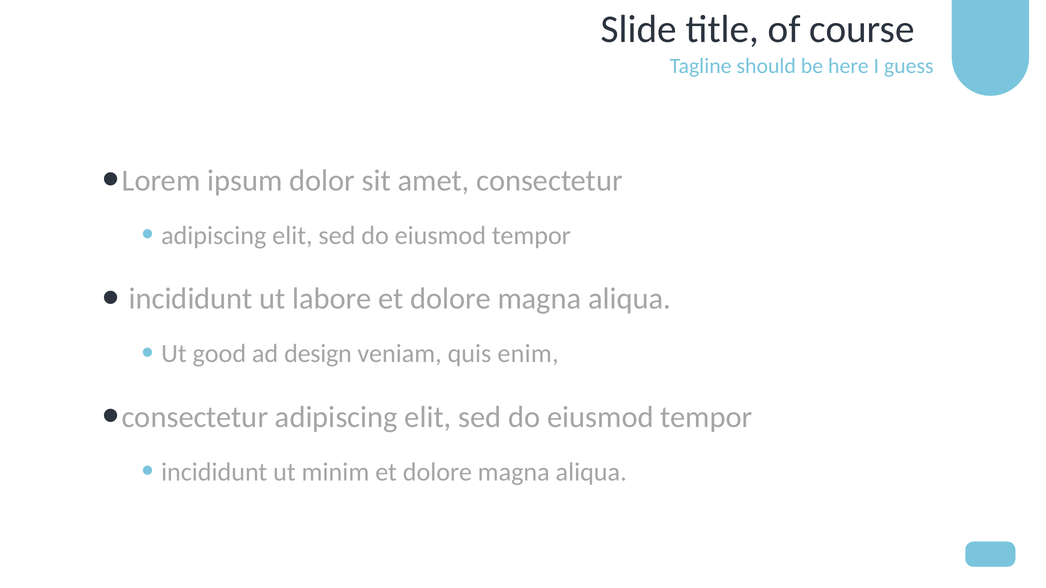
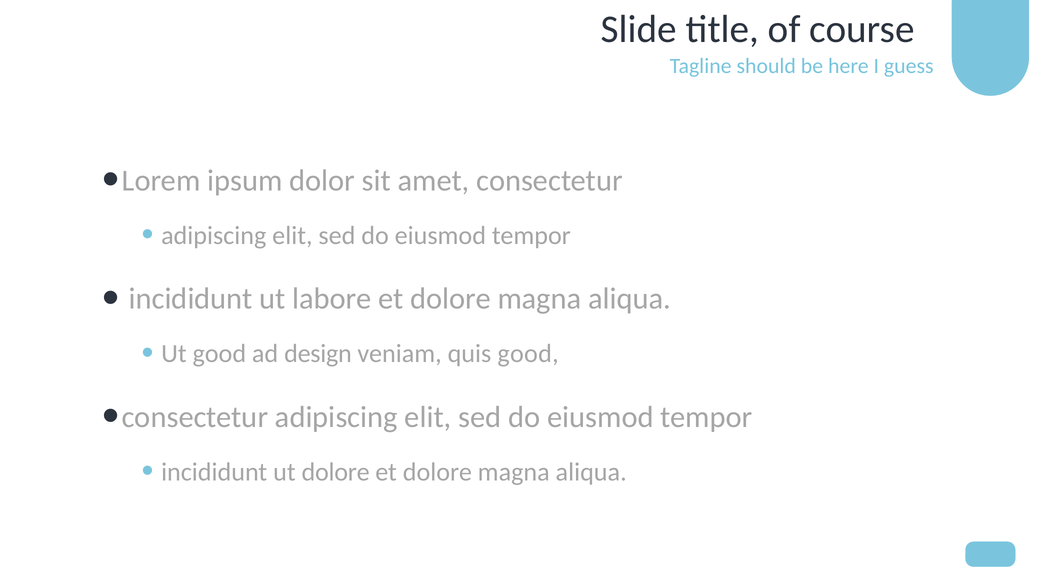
quis enim: enim -> good (528, 354)
ut minim: minim -> dolore (336, 472)
